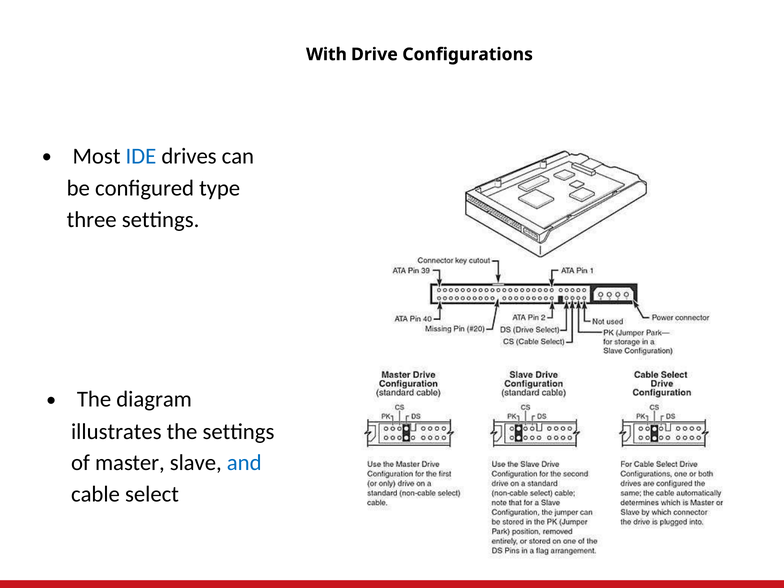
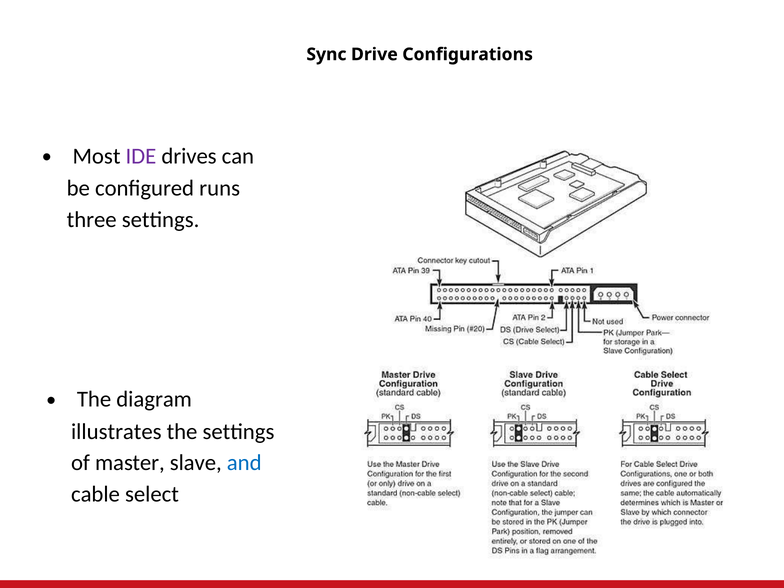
With: With -> Sync (326, 54)
IDE colour: blue -> purple (141, 156)
type: type -> runs (220, 188)
